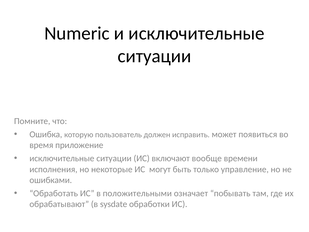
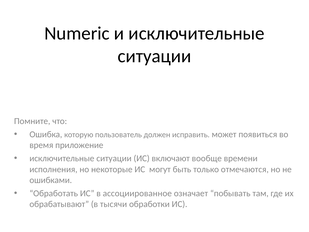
управление: управление -> отмечаются (245, 169)
положительными: положительными -> ассоциированное (137, 193)
sysdate: sysdate -> тысячи (114, 204)
